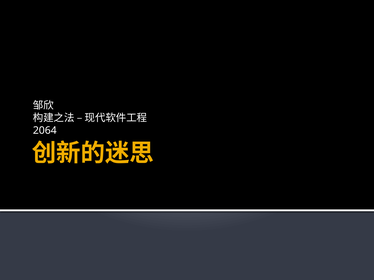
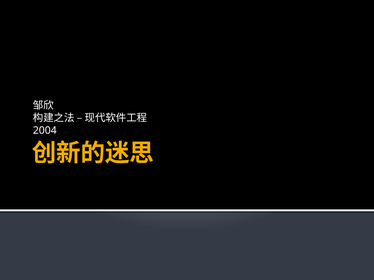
2064: 2064 -> 2004 (45, 131)
